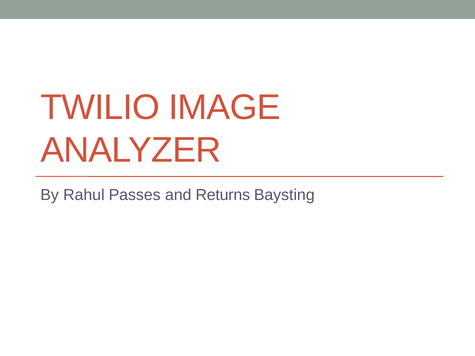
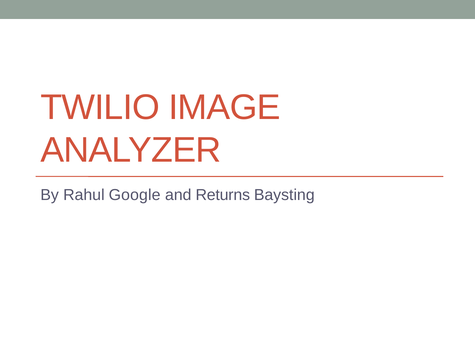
Passes: Passes -> Google (135, 195)
